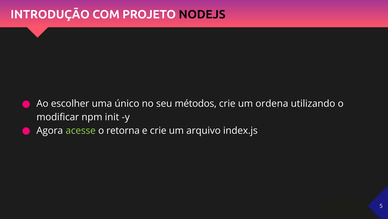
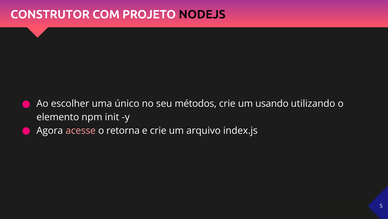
INTRODUÇÃO: INTRODUÇÃO -> CONSTRUTOR (50, 14)
ordena: ordena -> usando (272, 103)
modificar: modificar -> elemento (58, 117)
acesse colour: light green -> pink (81, 130)
